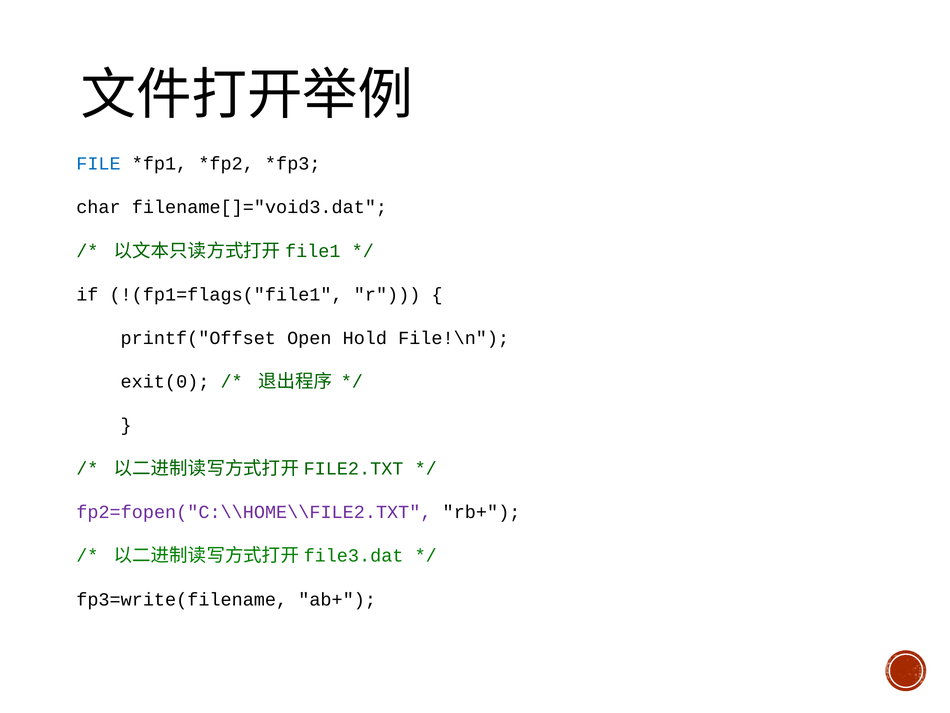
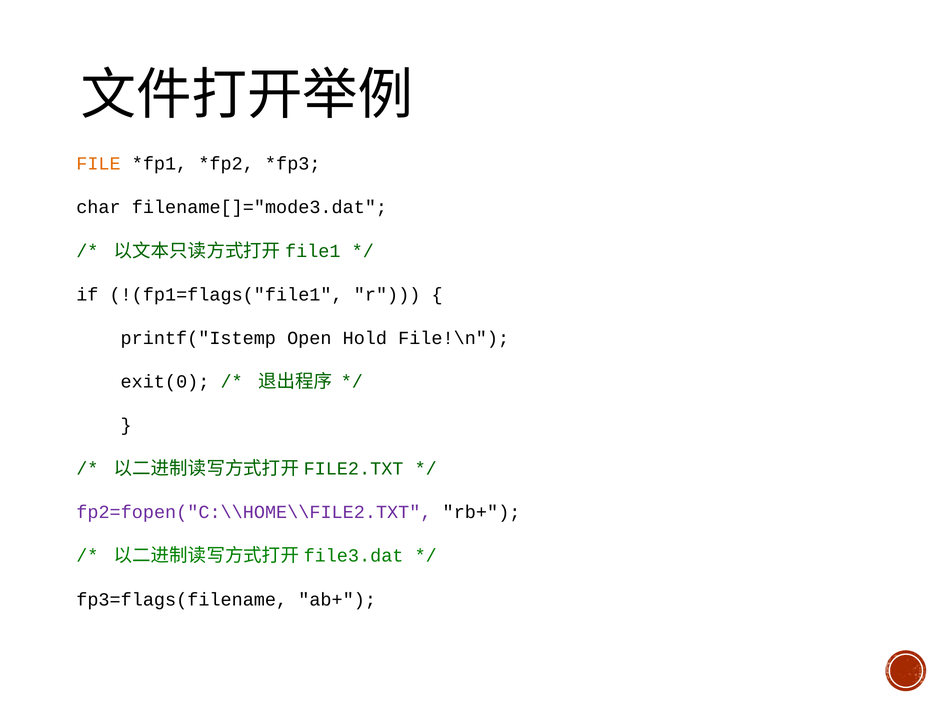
FILE colour: blue -> orange (98, 164)
filename[]="void3.dat: filename[]="void3.dat -> filename[]="mode3.dat (259, 207)
printf("Offset: printf("Offset -> printf("Istemp (198, 338)
fp3=write(filename: fp3=write(filename -> fp3=flags(filename (182, 599)
